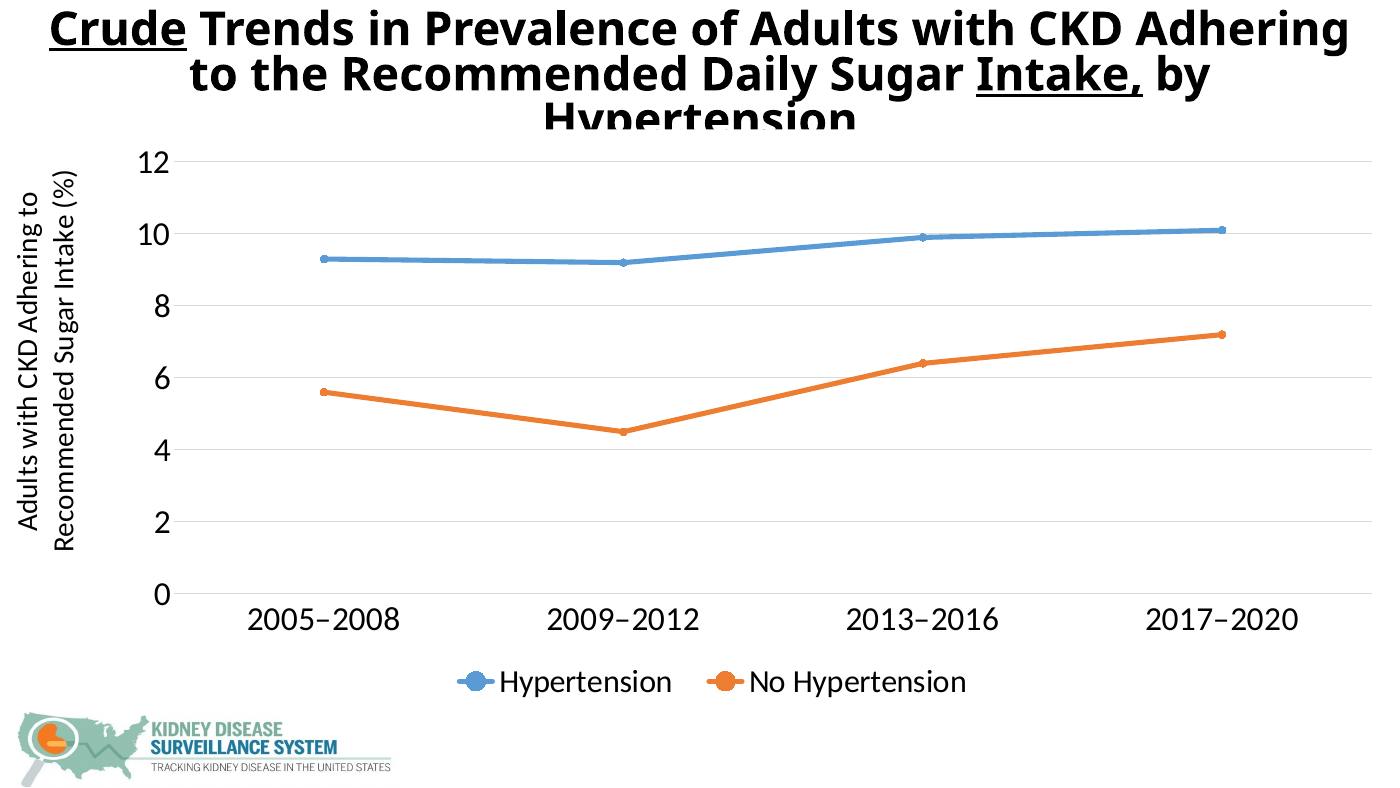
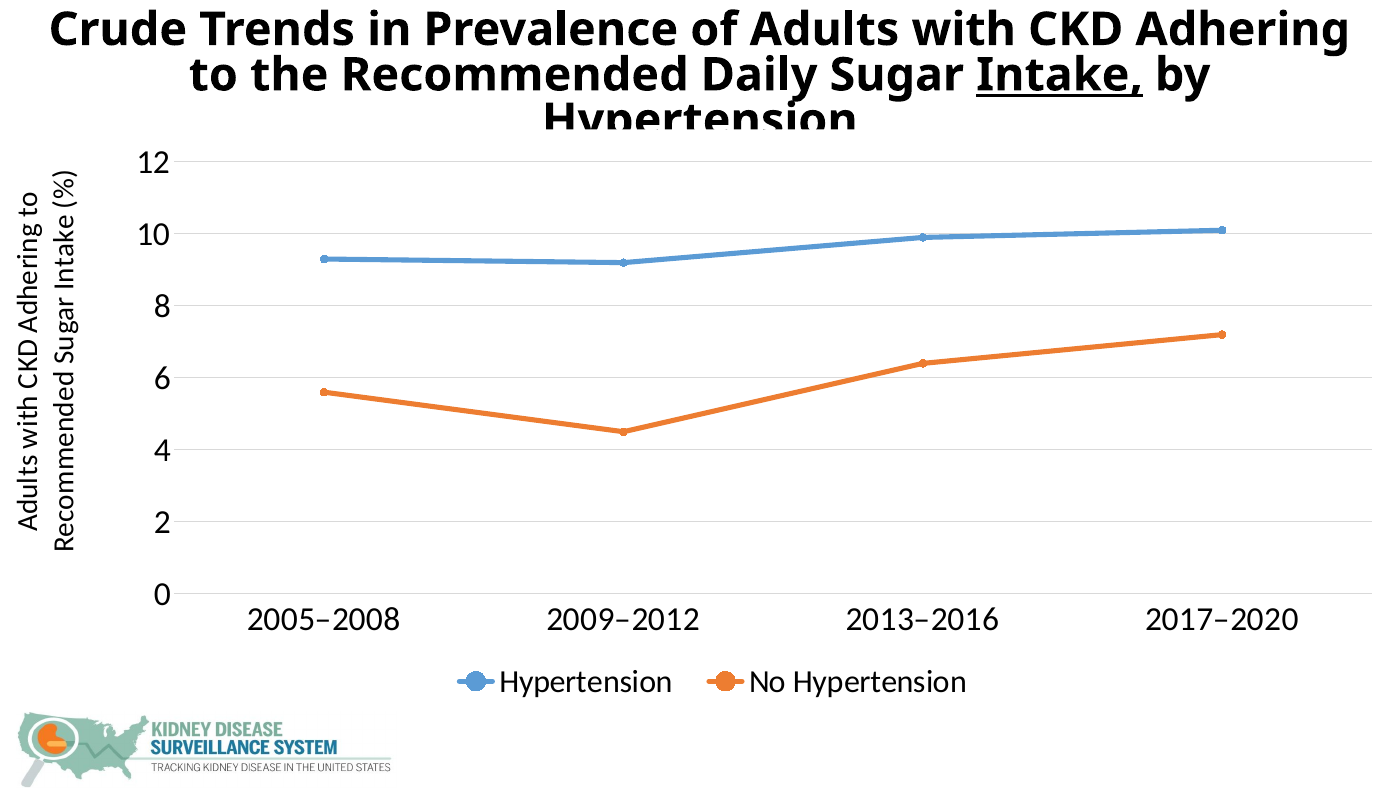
Crude underline: present -> none (118, 30)
